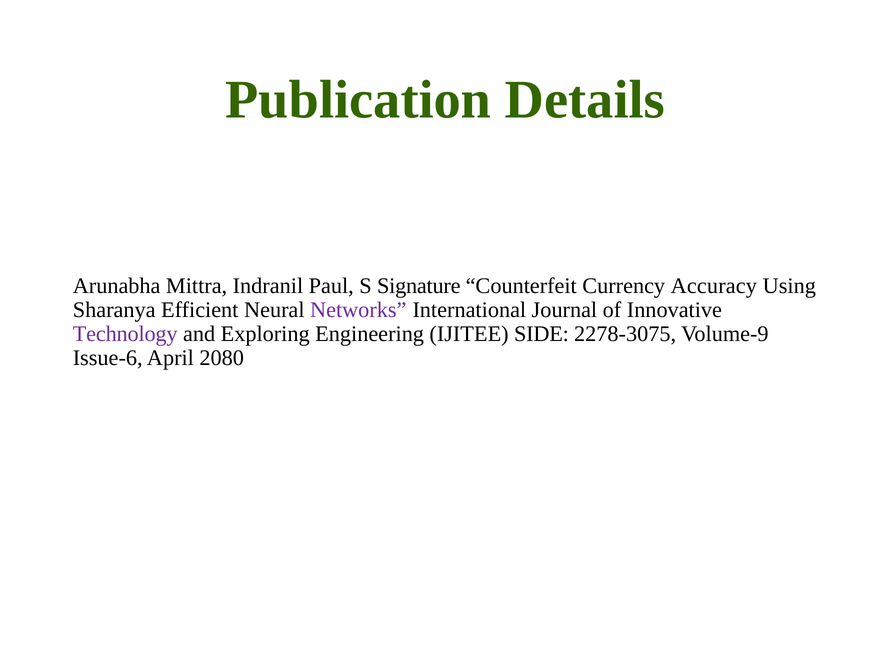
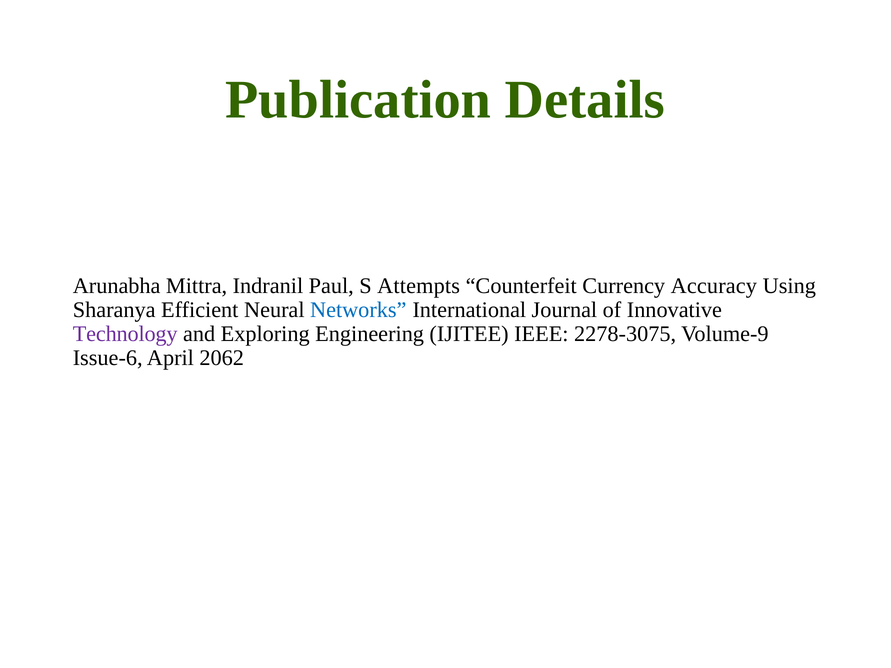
Signature: Signature -> Attempts (419, 286)
Networks colour: purple -> blue (358, 310)
SIDE: SIDE -> IEEE (541, 334)
2080: 2080 -> 2062 (222, 358)
